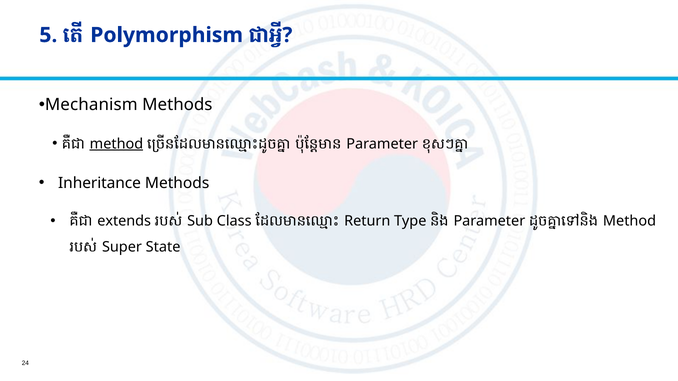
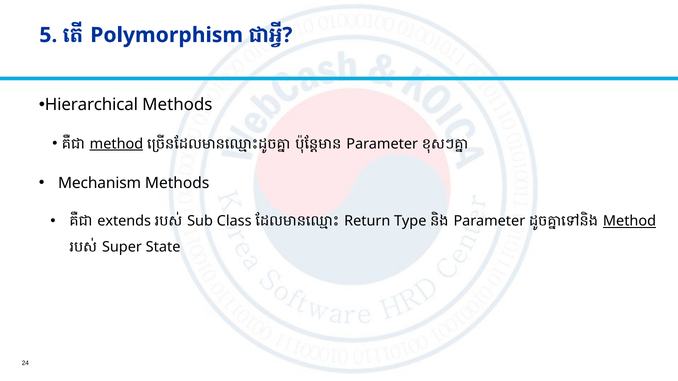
Mechanism: Mechanism -> Hierarchical (91, 105)
Inheritance: Inheritance -> Mechanism (100, 183)
Method underline: none -> present (630, 221)
